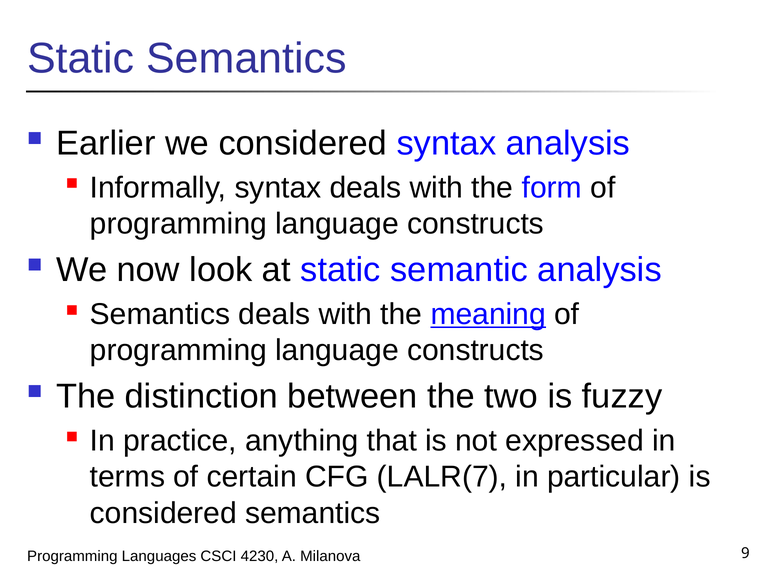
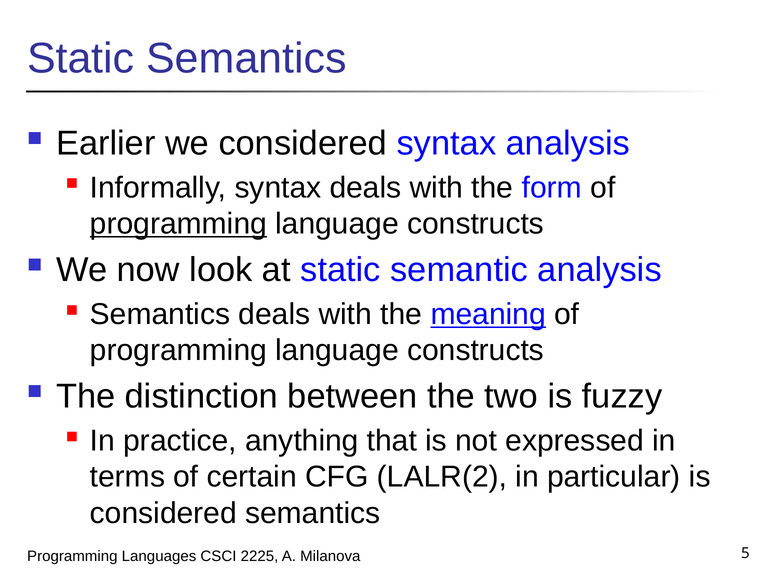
programming underline: none -> present (178, 224)
LALR(7: LALR(7 -> LALR(2 (442, 477)
4230: 4230 -> 2225 (260, 556)
9: 9 -> 5 (745, 553)
